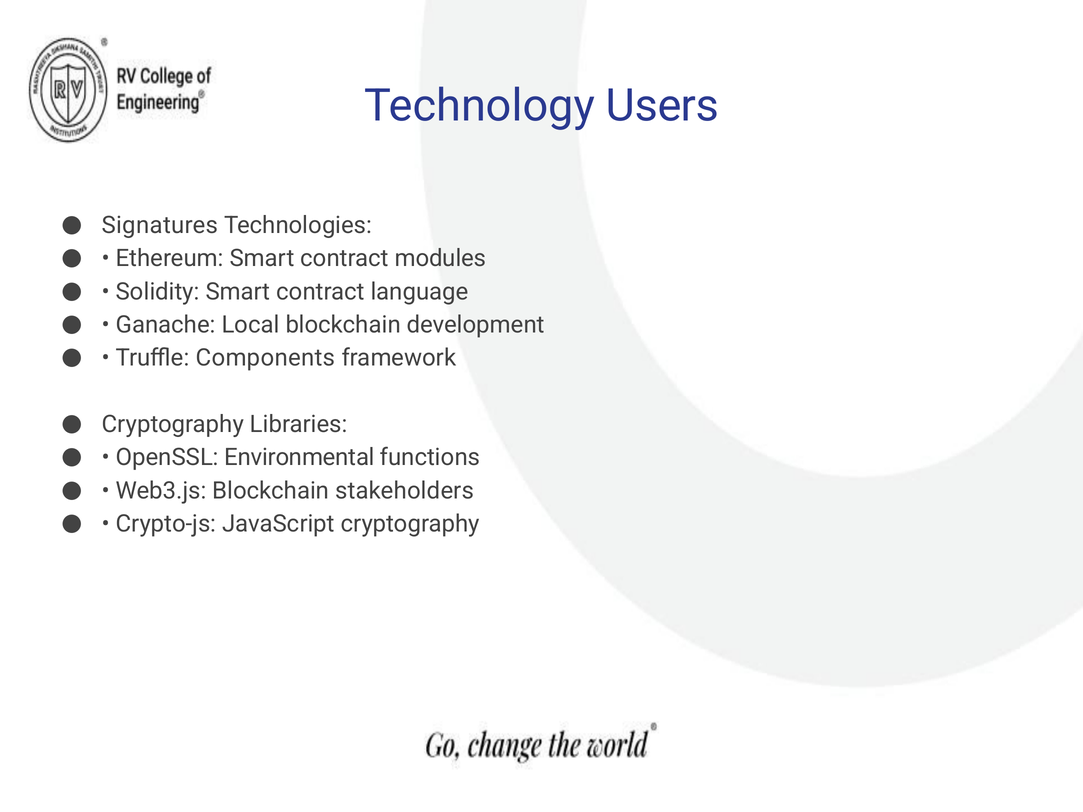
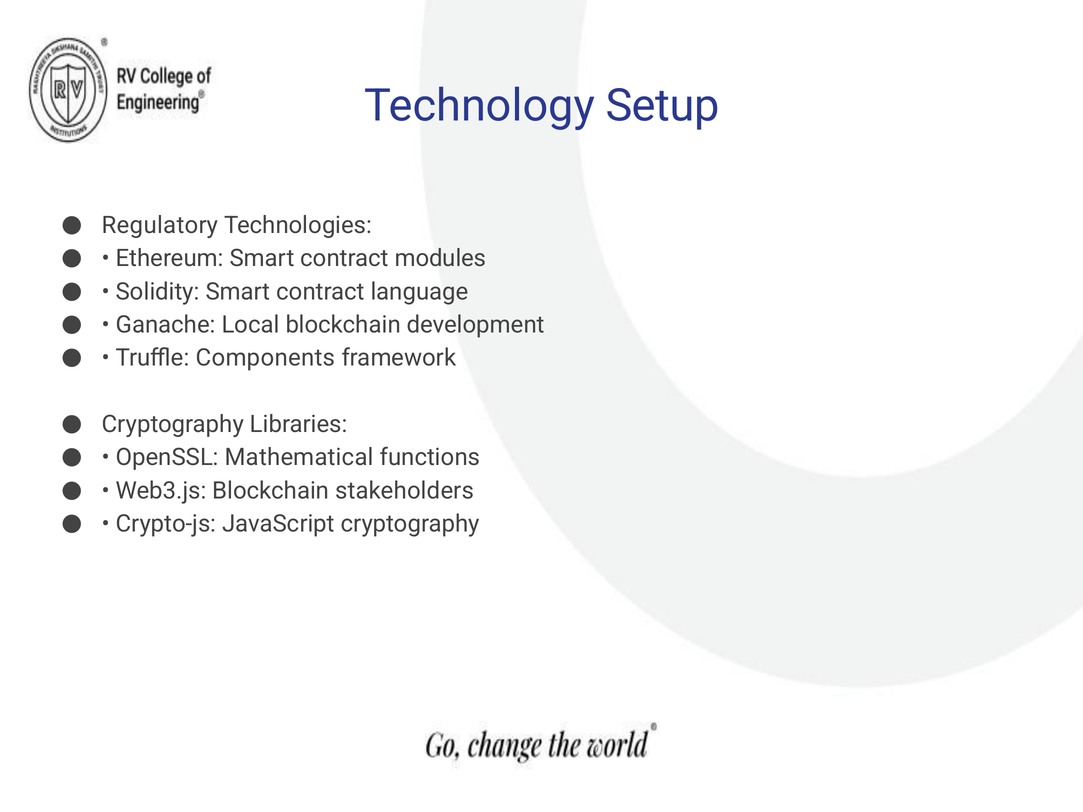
Users: Users -> Setup (662, 106)
Signatures: Signatures -> Regulatory (160, 225)
Environmental: Environmental -> Mathematical (299, 458)
